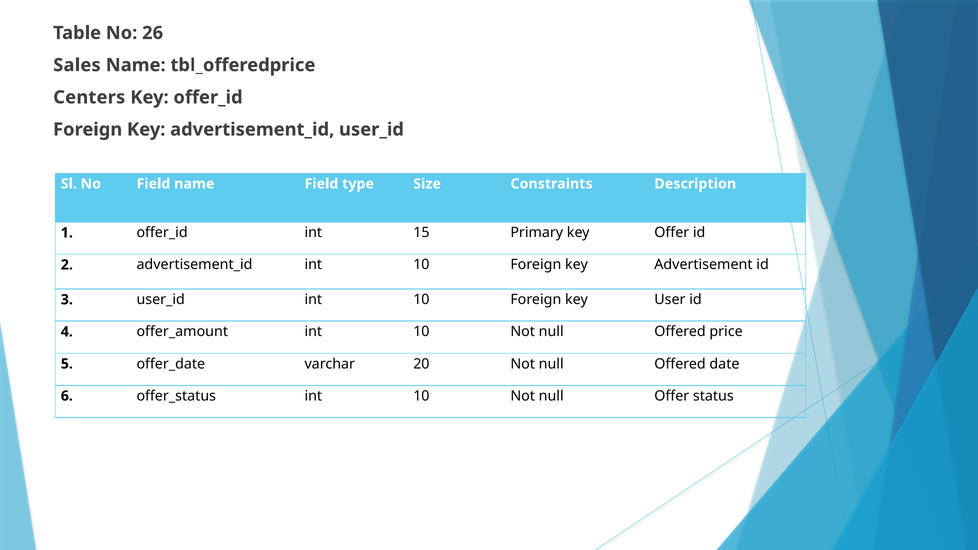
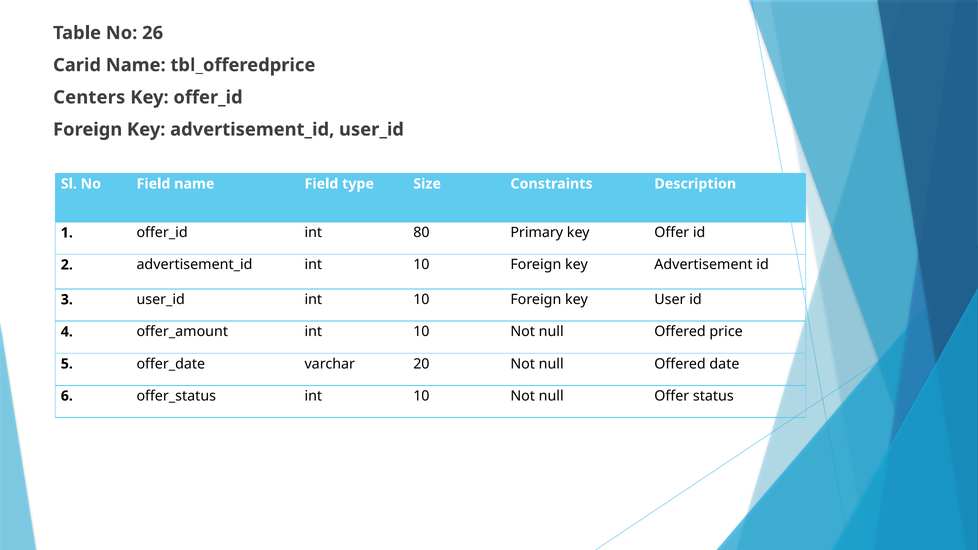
Sales: Sales -> Carid (77, 65)
15: 15 -> 80 (421, 233)
